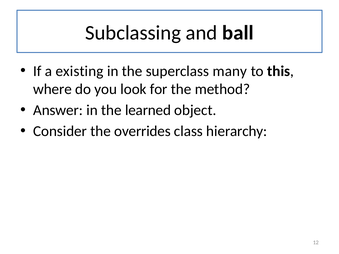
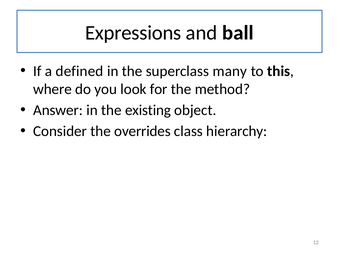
Subclassing: Subclassing -> Expressions (133, 33)
existing: existing -> defined (80, 71)
learned: learned -> existing (148, 110)
